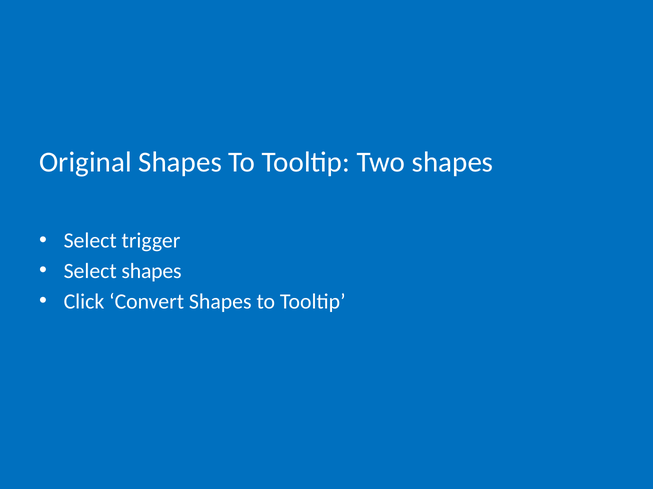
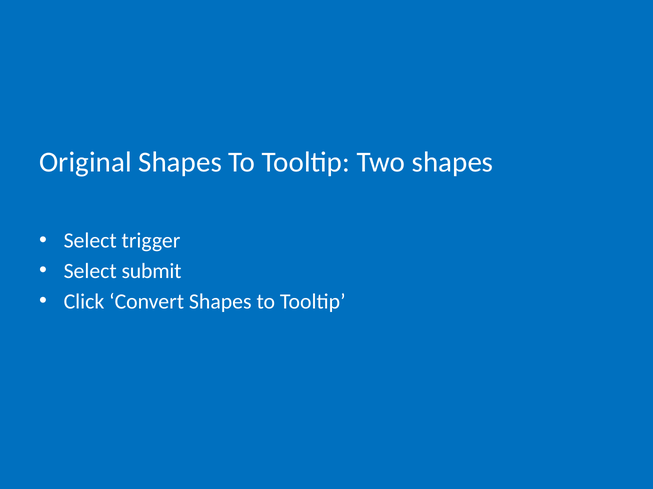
Select shapes: shapes -> submit (152, 271)
